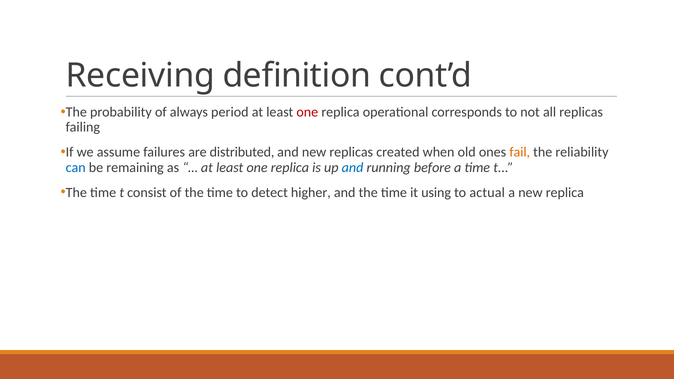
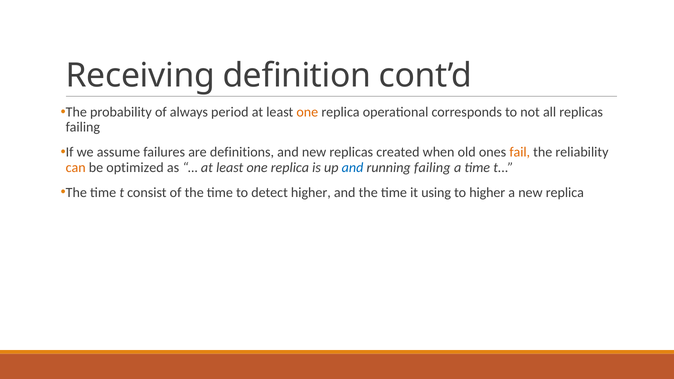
one colour: red -> orange (307, 112)
distributed: distributed -> definitions (242, 152)
can colour: blue -> orange (76, 167)
remaining: remaining -> optimized (135, 167)
running before: before -> failing (432, 167)
to actual: actual -> higher (487, 192)
